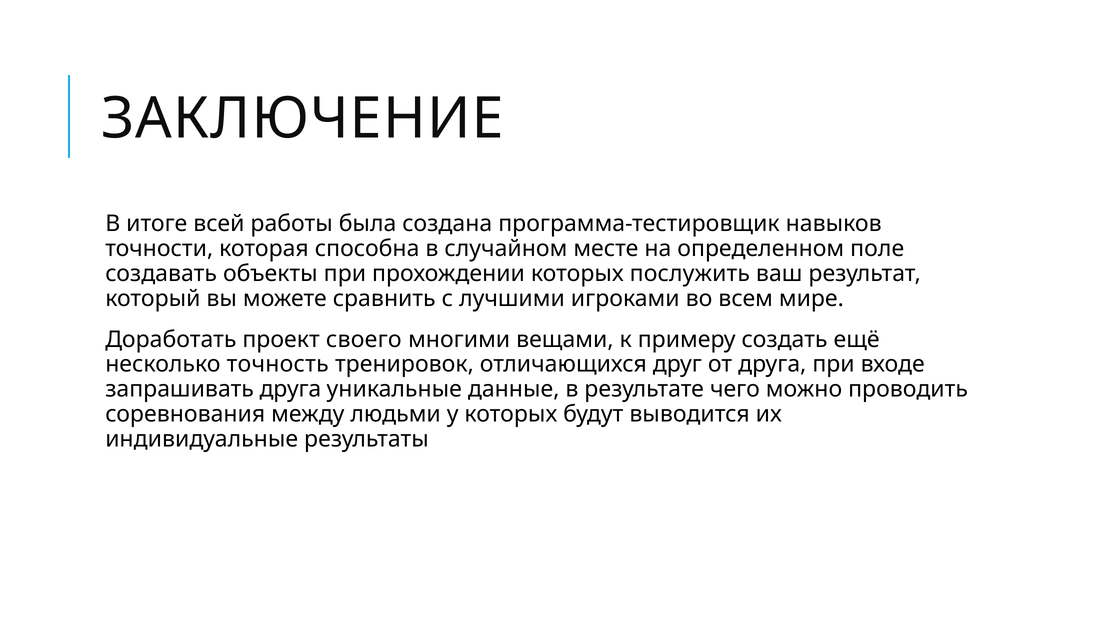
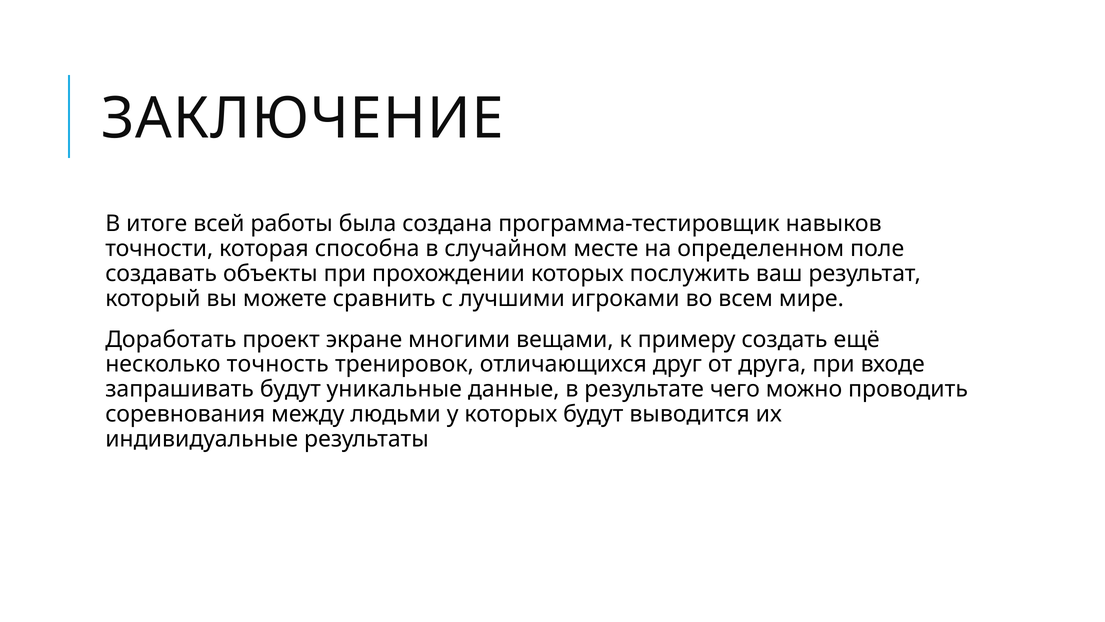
своего: своего -> экране (364, 339)
запрашивать друга: друга -> будут (290, 389)
